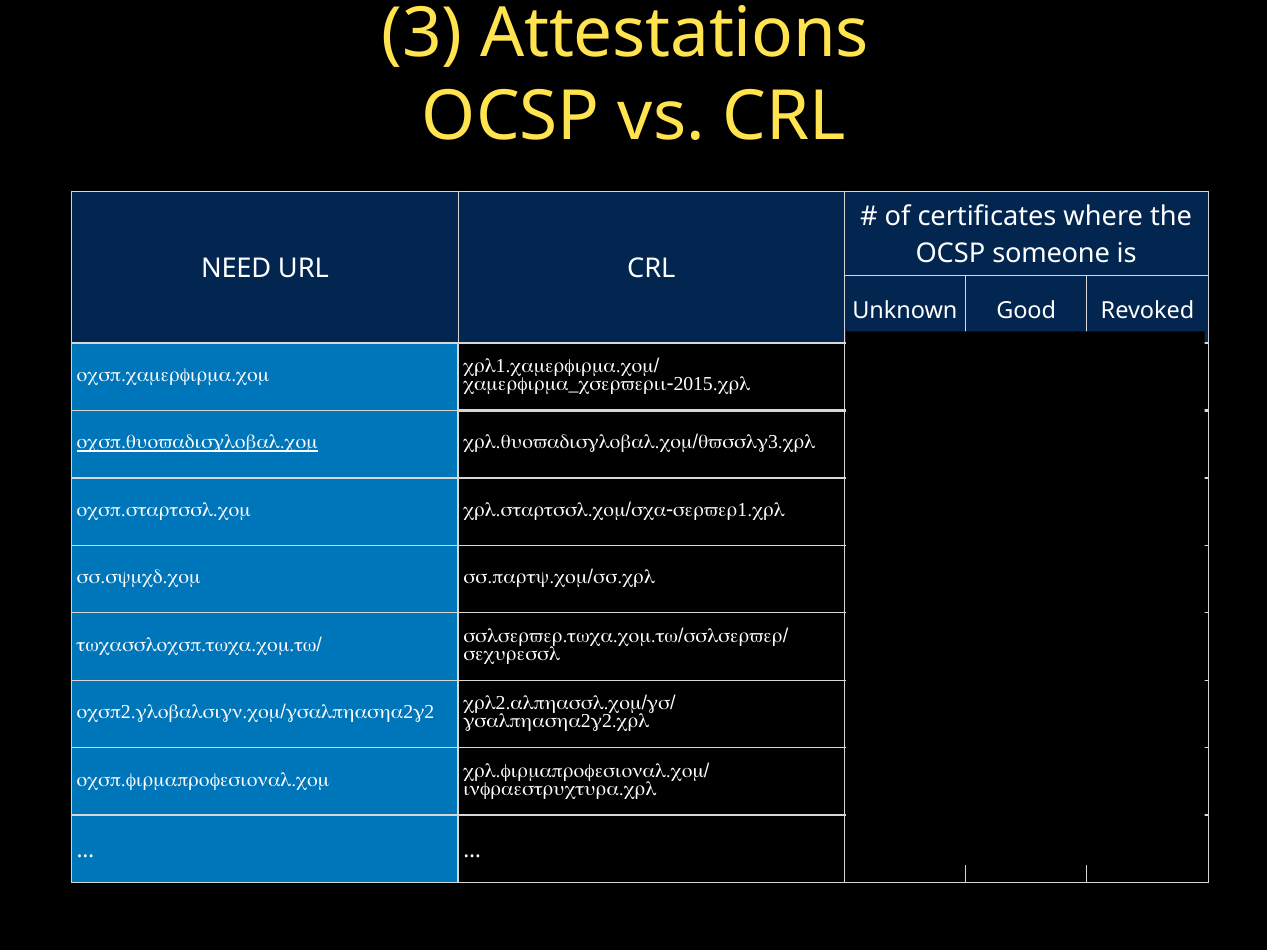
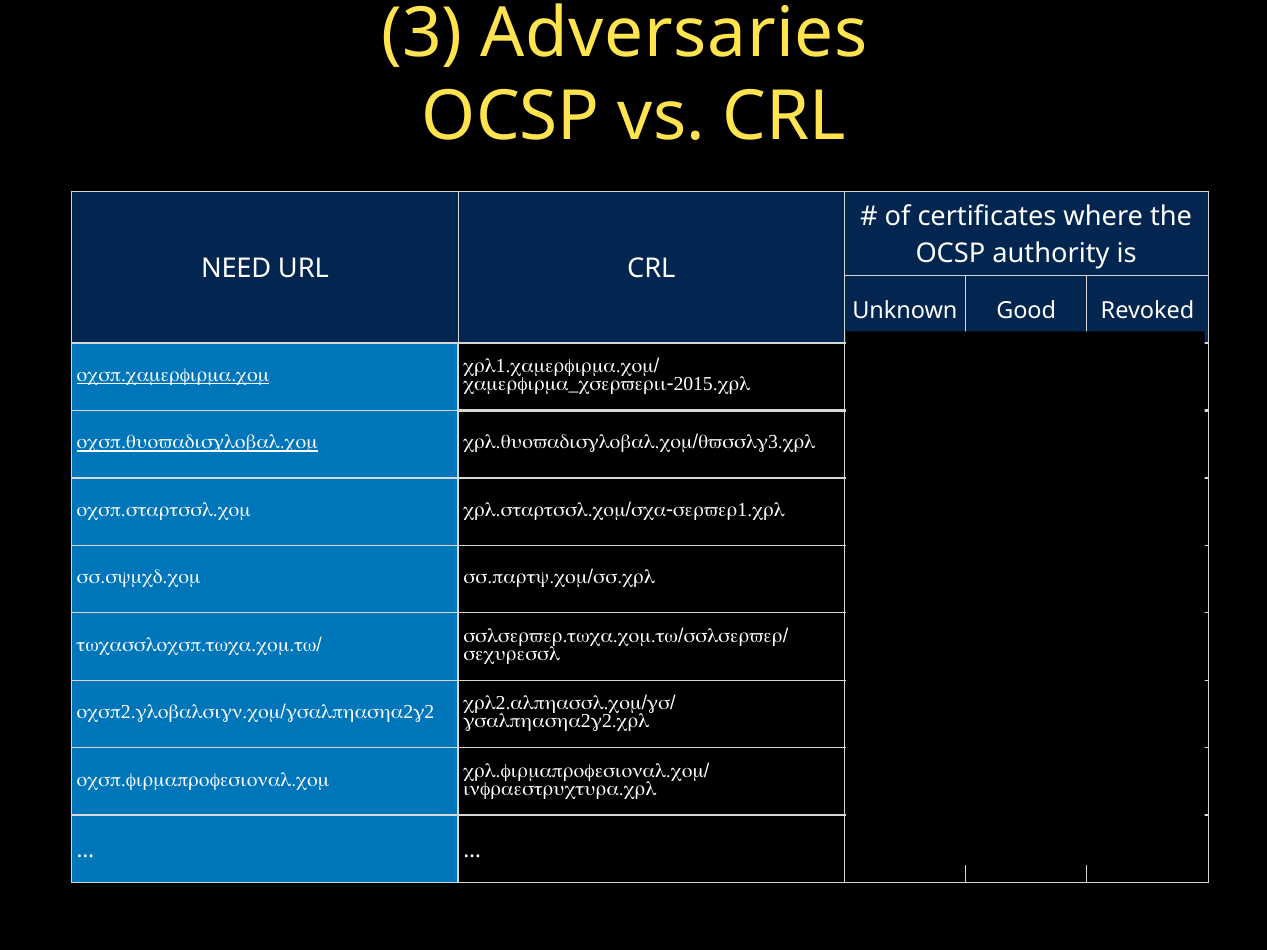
Attestations: Attestations -> Adversaries (674, 34)
someone: someone -> authority (1051, 254)
ocsp.camerfirma.com underline: none -> present (173, 375)
